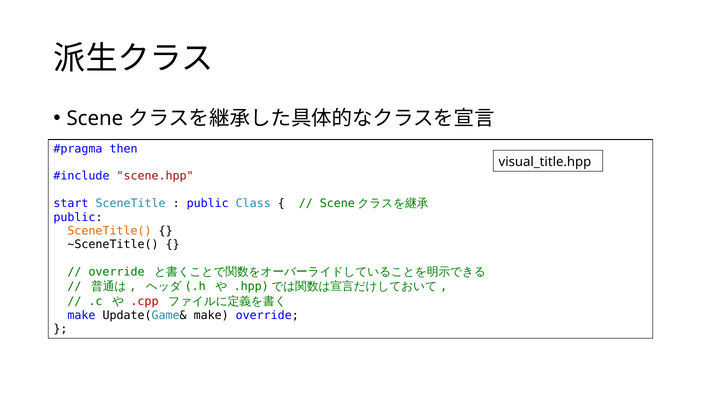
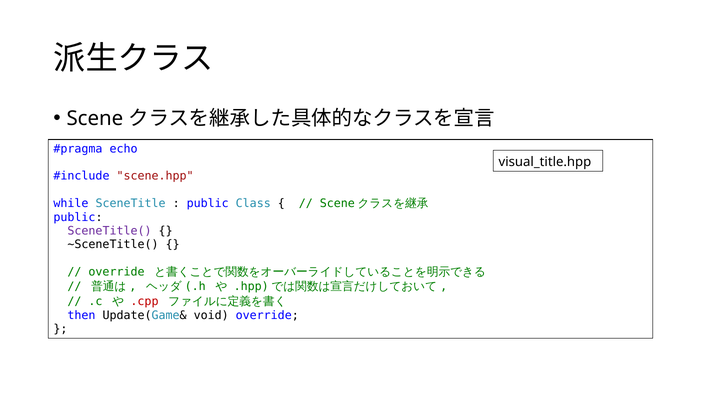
then: then -> echo (124, 149)
start: start -> while (71, 204)
SceneTitle( colour: orange -> purple (110, 231)
make: make -> then (81, 316)
Update(Game& make: make -> void (211, 316)
